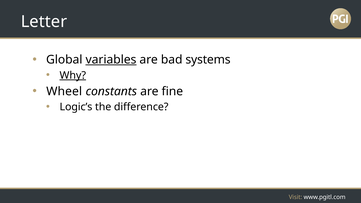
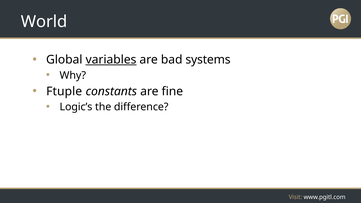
Letter: Letter -> World (44, 22)
Why underline: present -> none (73, 75)
Wheel: Wheel -> Ftuple (64, 91)
